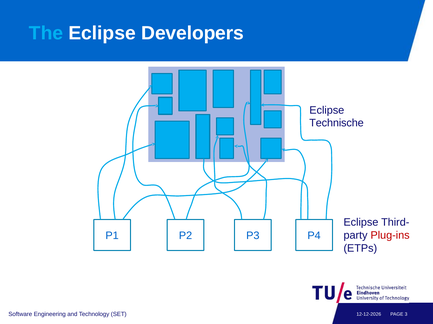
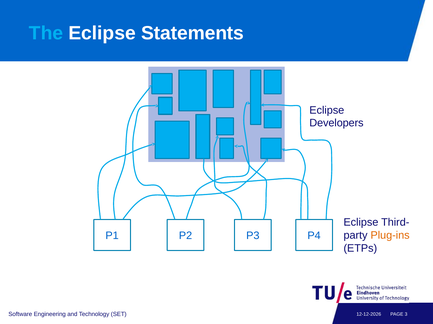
Developers: Developers -> Statements (193, 33)
Technische: Technische -> Developers (336, 123)
Plug-ins colour: red -> orange (390, 236)
